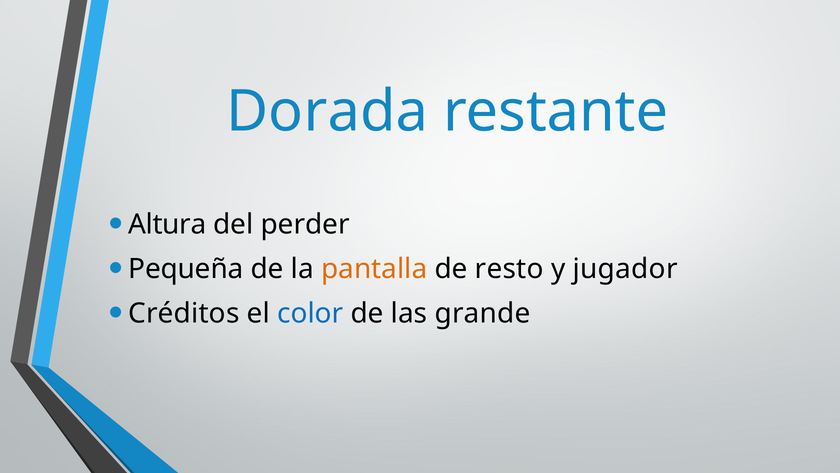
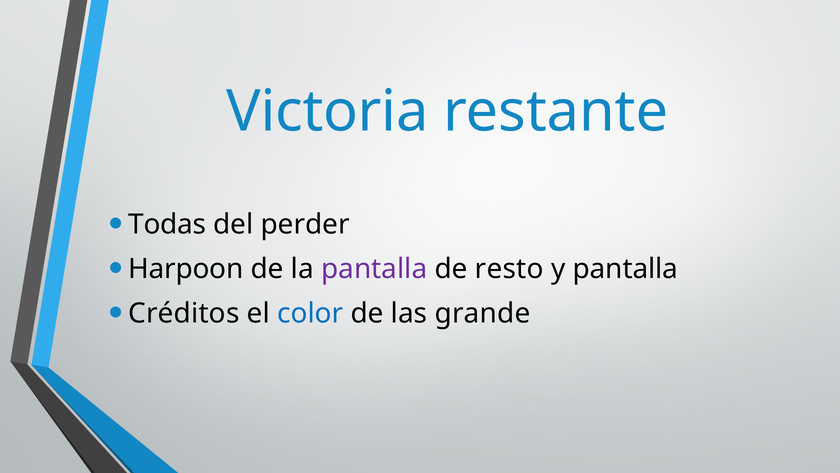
Dorada: Dorada -> Victoria (327, 112)
Altura: Altura -> Todas (167, 224)
Pequeña: Pequeña -> Harpoon (186, 269)
pantalla colour: orange -> purple (374, 269)
y jugador: jugador -> pantalla (625, 269)
